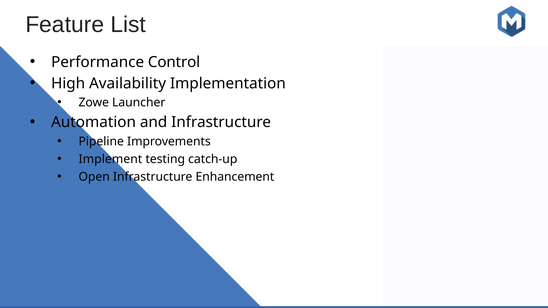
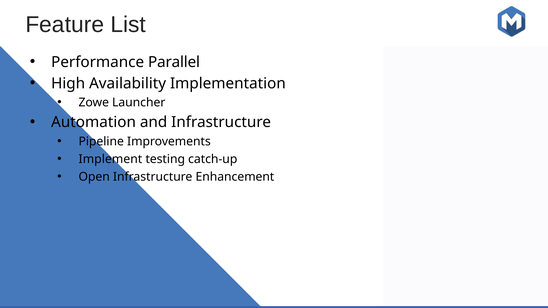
Control: Control -> Parallel (174, 62)
